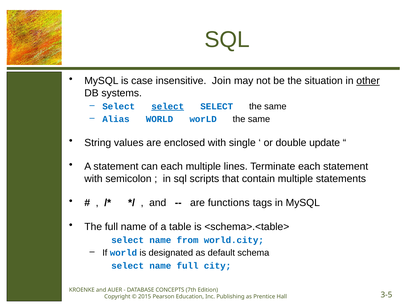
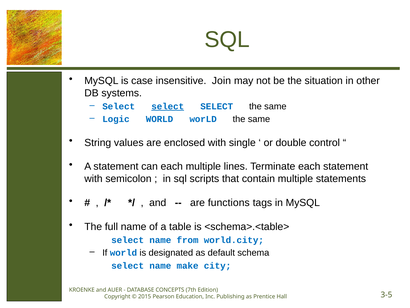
other underline: present -> none (368, 81)
Alias: Alias -> Logic (116, 119)
update: update -> control (325, 142)
name full: full -> make (188, 265)
